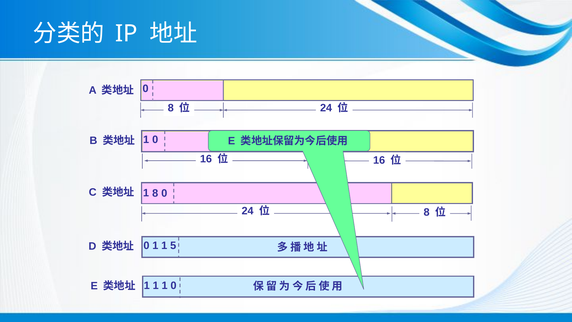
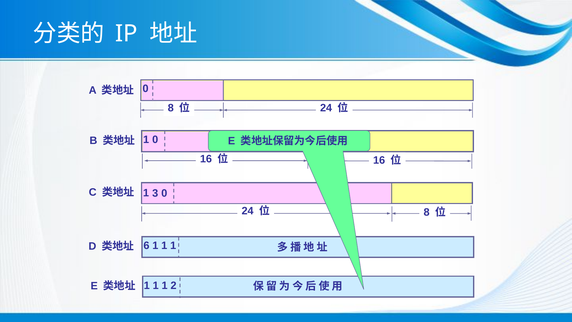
1 8: 8 -> 3 (155, 193)
0: 0 -> 6 (146, 246)
5: 5 -> 1 (173, 246)
1 0: 0 -> 2 (174, 285)
